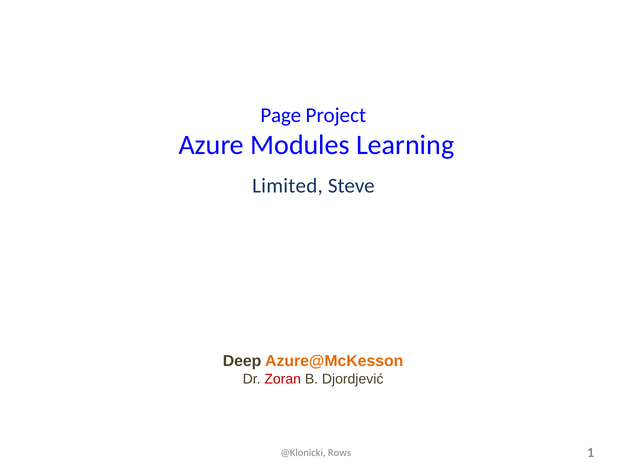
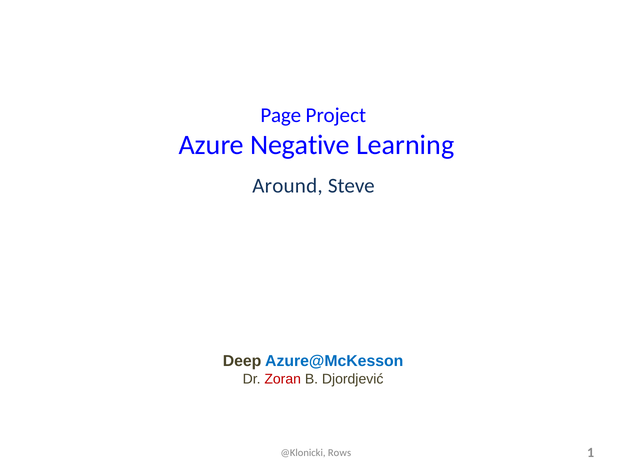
Modules: Modules -> Negative (300, 145)
Limited: Limited -> Around (287, 186)
Azure@McKesson colour: orange -> blue (334, 361)
